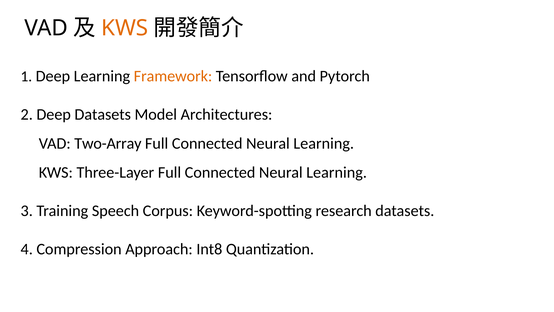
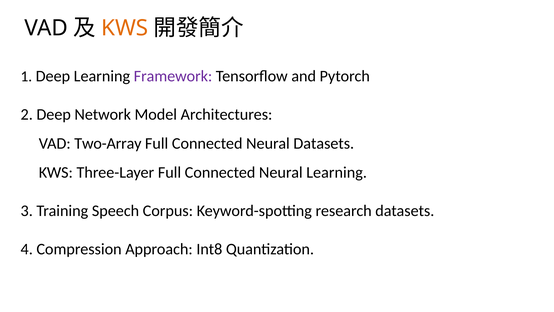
Framework colour: orange -> purple (173, 76)
Deep Datasets: Datasets -> Network (103, 114)
Learning: Learning -> Datasets (324, 143)
